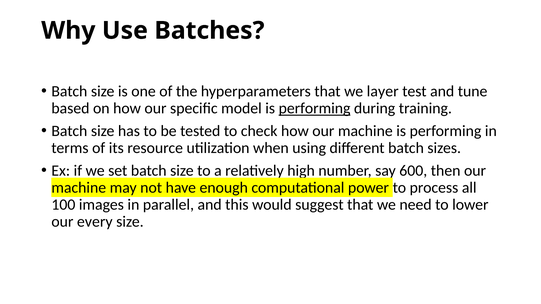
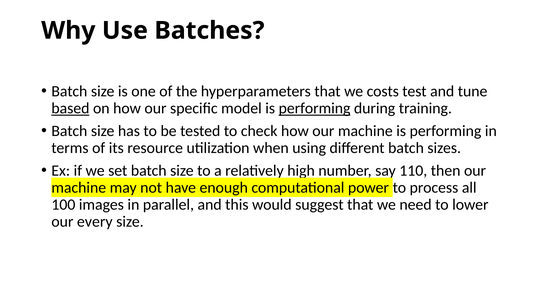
layer: layer -> costs (383, 91)
based underline: none -> present (70, 108)
600: 600 -> 110 (413, 171)
